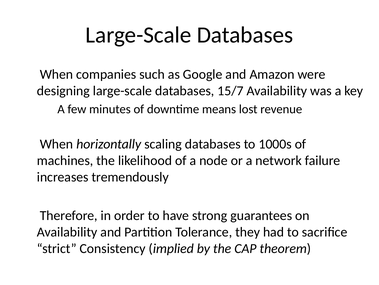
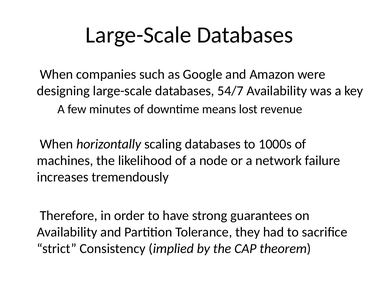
15/7: 15/7 -> 54/7 (231, 91)
